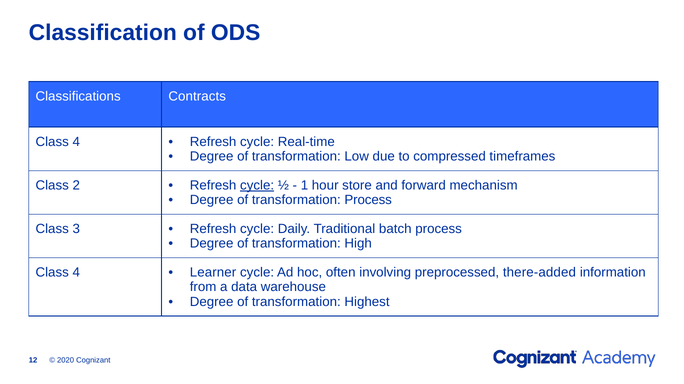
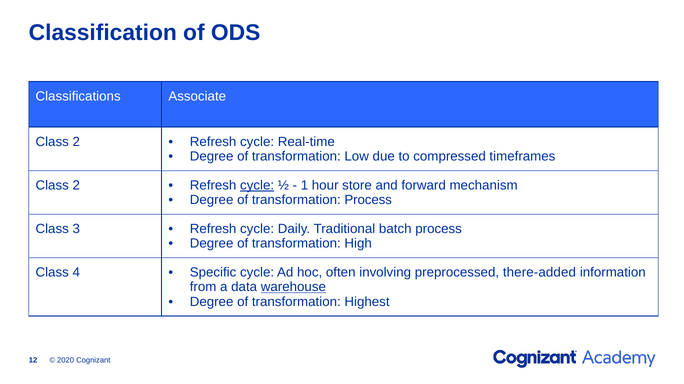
Contracts: Contracts -> Associate (197, 96)
4: 4 -> 2 (76, 142)
Learner: Learner -> Specific (213, 273)
warehouse underline: none -> present (293, 288)
